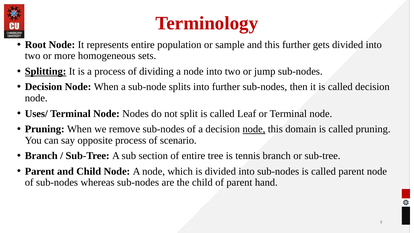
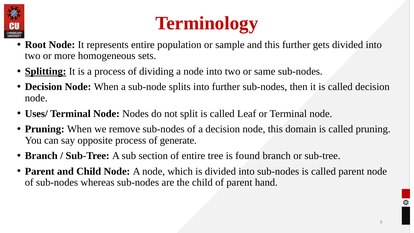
jump: jump -> same (265, 71)
node underline: present -> none (254, 129)
scenario: scenario -> generate (178, 140)
tennis: tennis -> found (248, 156)
